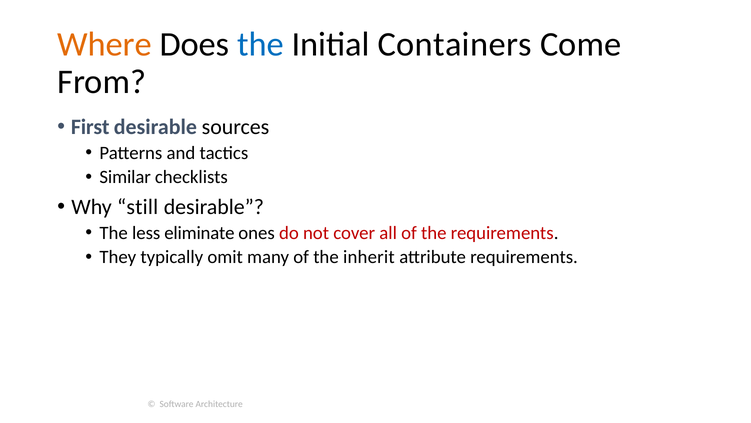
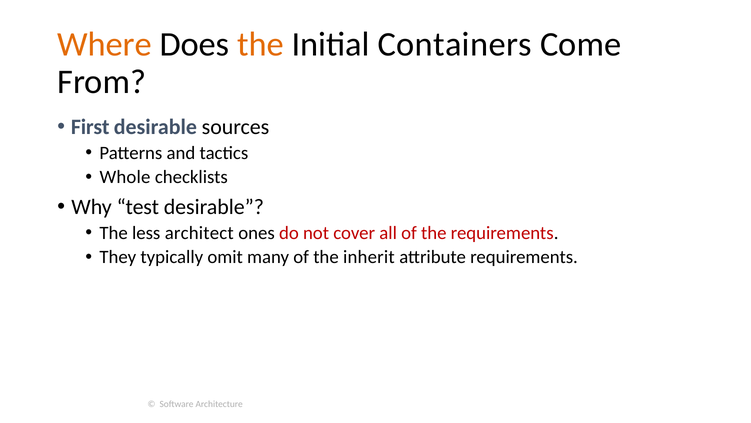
the colour: blue -> orange (260, 45)
Similar: Similar -> Whole (125, 177)
still: still -> test (138, 207)
eliminate: eliminate -> architect (199, 233)
